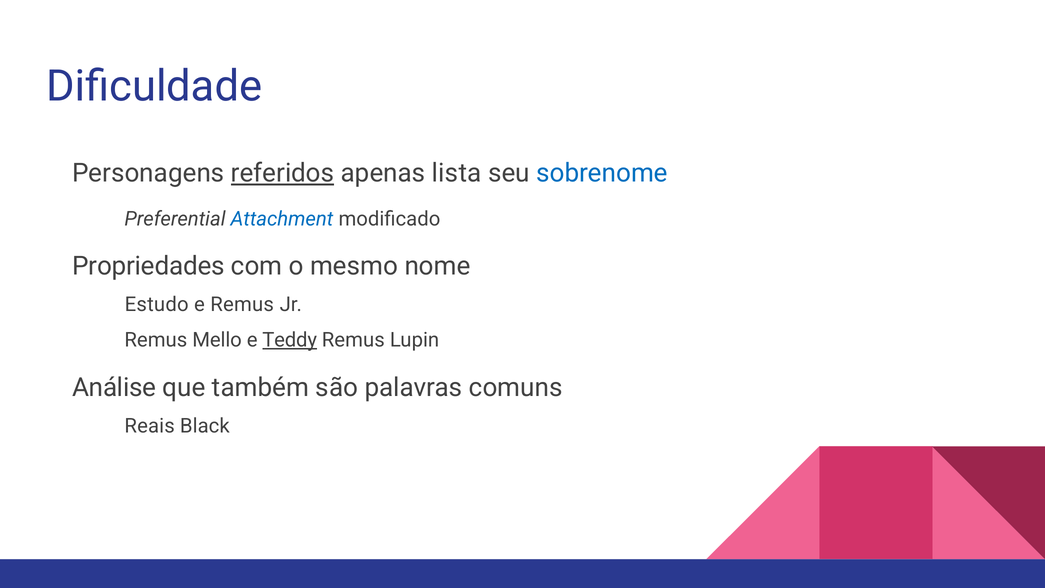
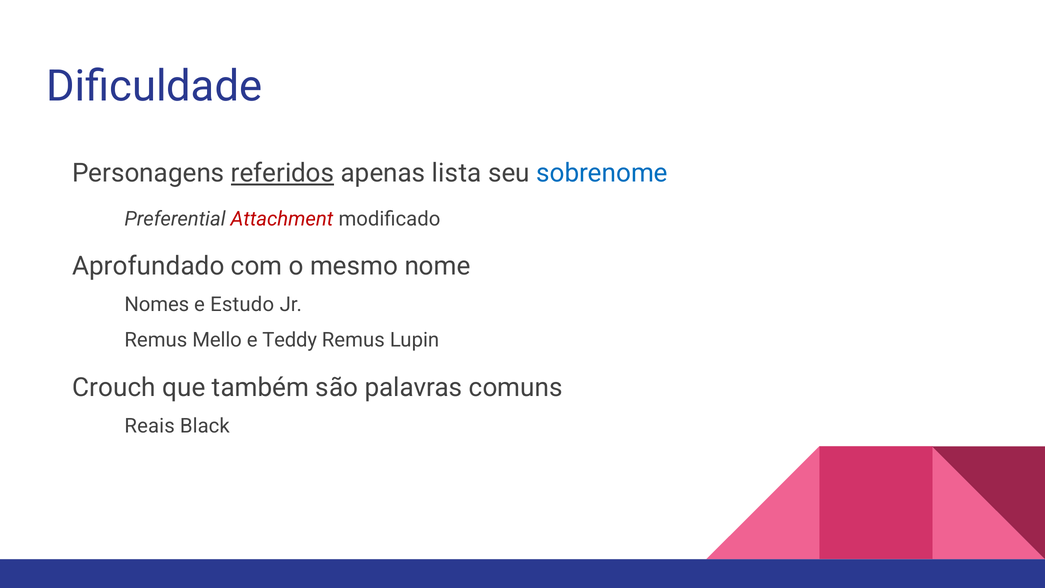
Attachment colour: blue -> red (282, 219)
Propriedades: Propriedades -> Aprofundado (148, 266)
Estudo: Estudo -> Nomes (157, 305)
e Remus: Remus -> Estudo (242, 305)
Teddy underline: present -> none (290, 340)
Análise: Análise -> Crouch (114, 387)
